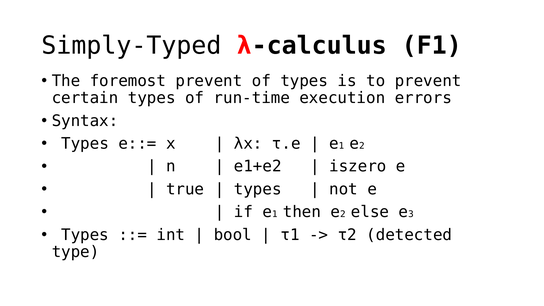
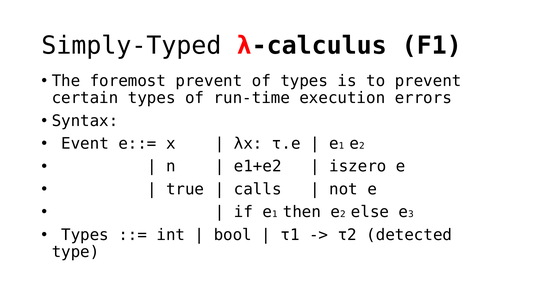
Types: Types -> Event (85, 144)
types: types -> calls (258, 189)
